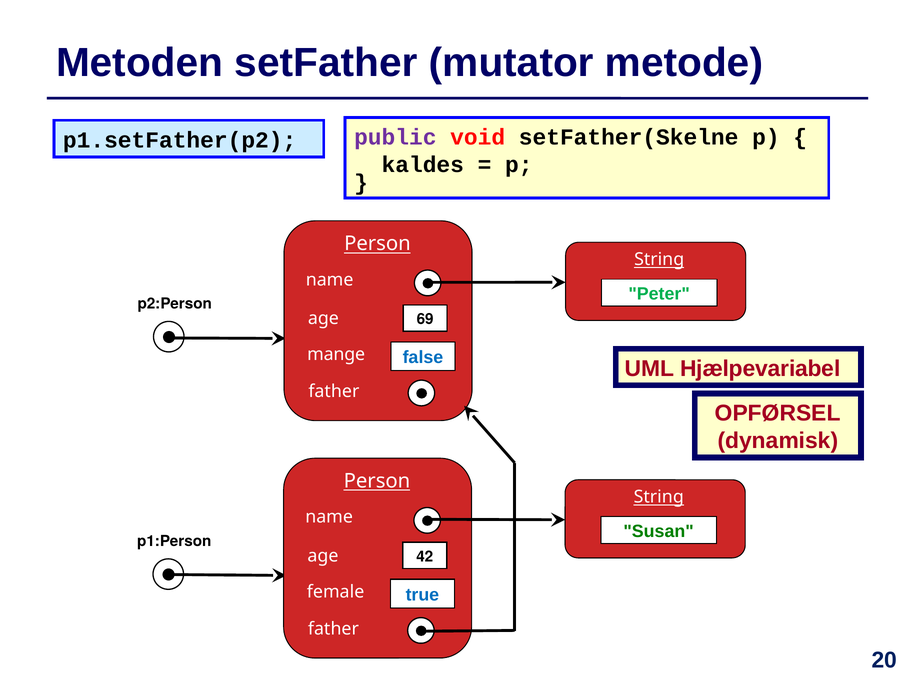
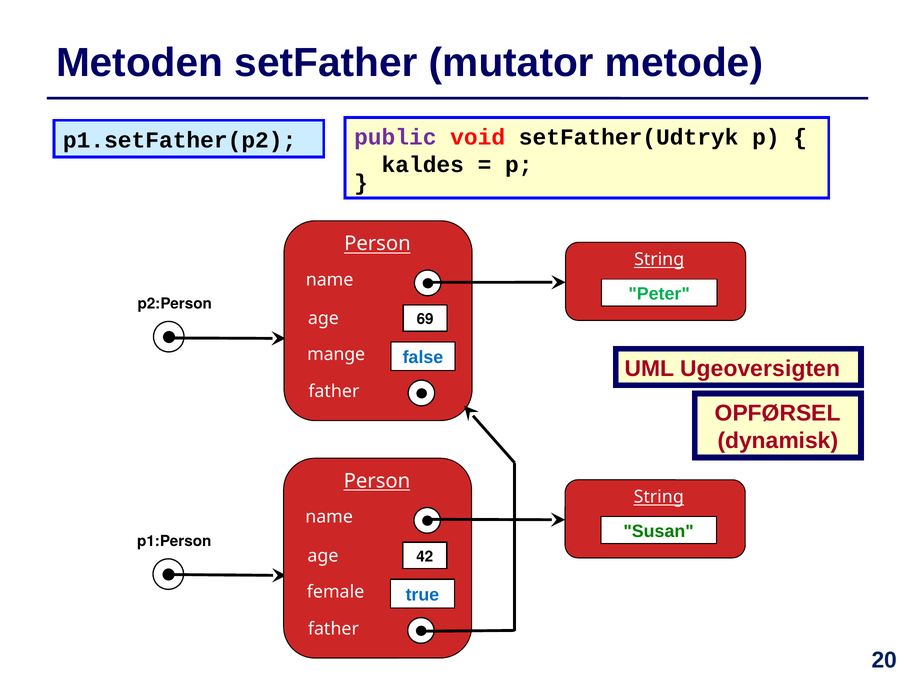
setFather(Skelne: setFather(Skelne -> setFather(Udtryk (629, 137)
Hjælpevariabel: Hjælpevariabel -> Ugeoversigten (760, 369)
